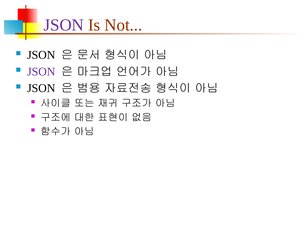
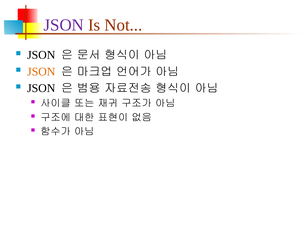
JSON colour: purple -> orange (41, 72)
